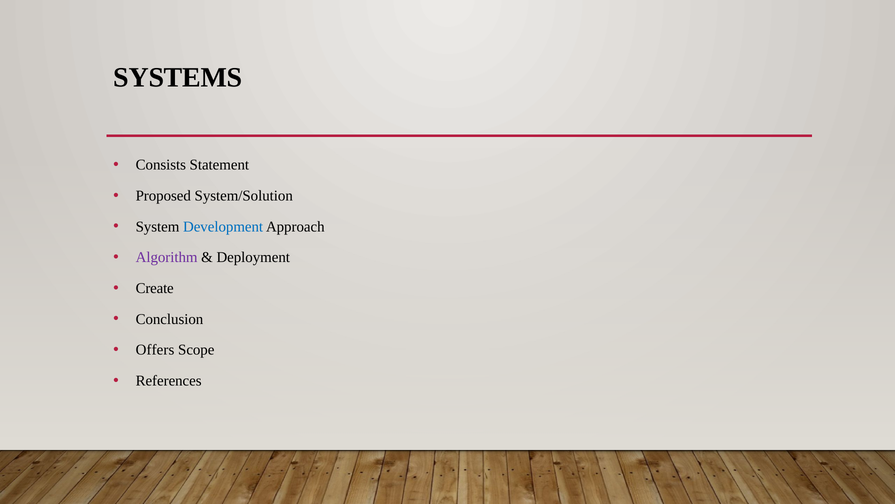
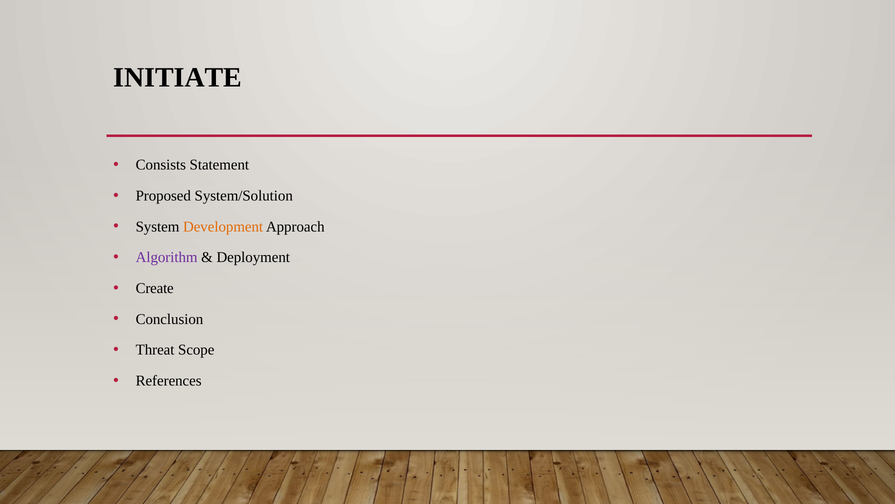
SYSTEMS: SYSTEMS -> INITIATE (178, 77)
Development colour: blue -> orange (223, 226)
Offers: Offers -> Threat (155, 350)
